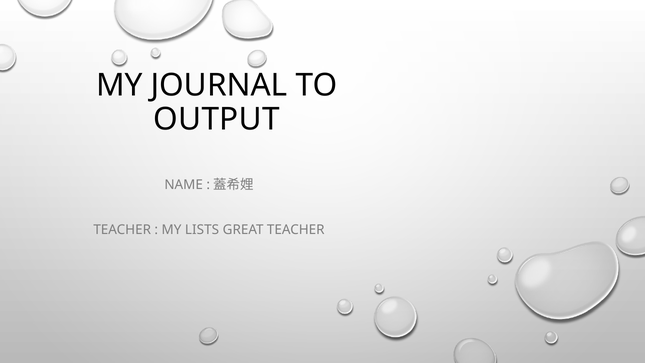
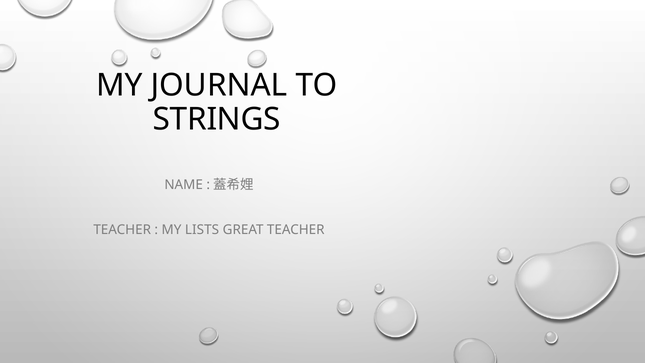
OUTPUT: OUTPUT -> STRINGS (217, 119)
